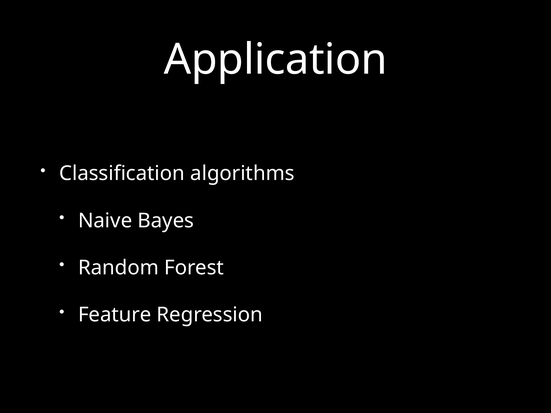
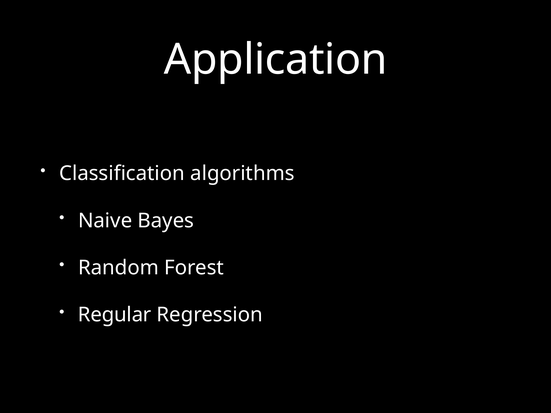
Feature: Feature -> Regular (115, 315)
